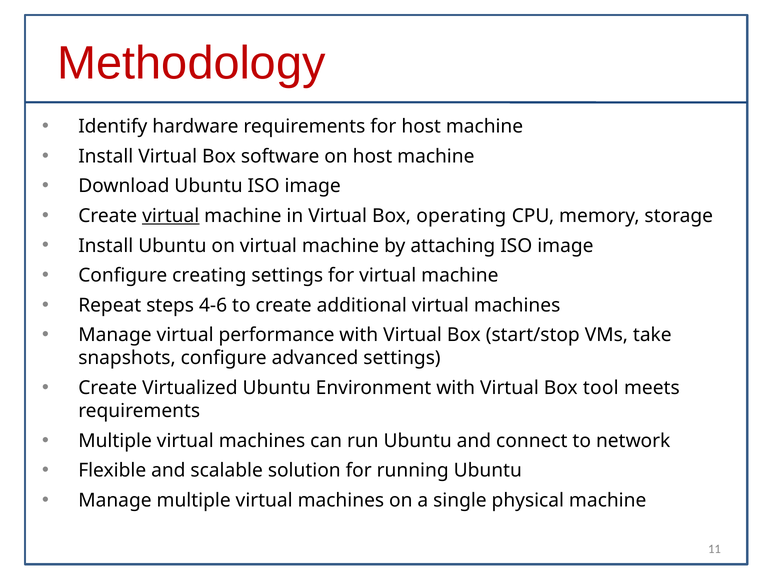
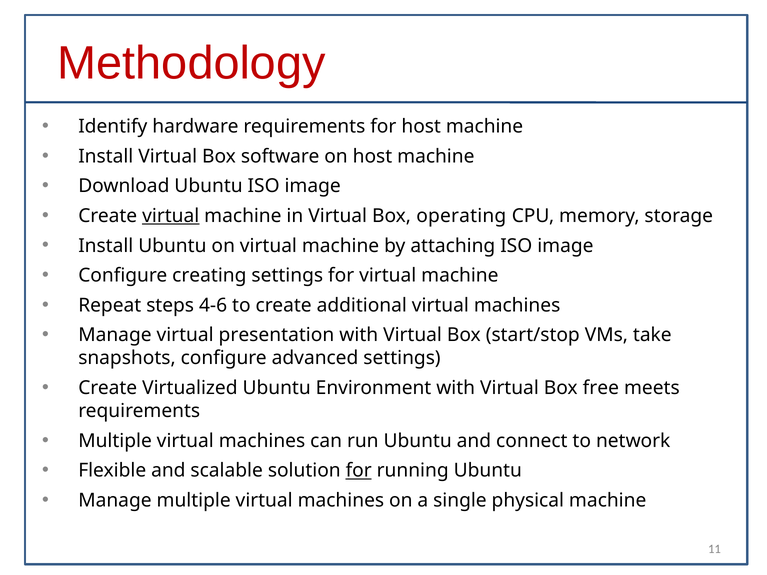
performance: performance -> presentation (276, 335)
tool: tool -> free (601, 388)
for underline: none -> present (359, 471)
